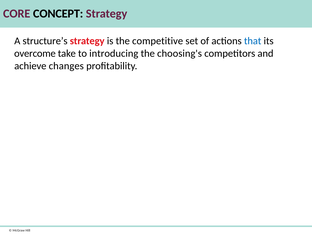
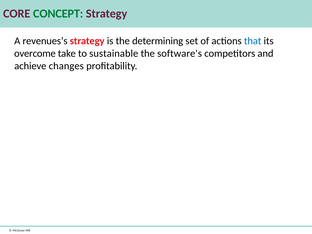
CONCEPT colour: black -> green (58, 14)
structure’s: structure’s -> revenues’s (45, 41)
competitive: competitive -> determining (158, 41)
introducing: introducing -> sustainable (114, 53)
choosing's: choosing's -> software's (180, 53)
